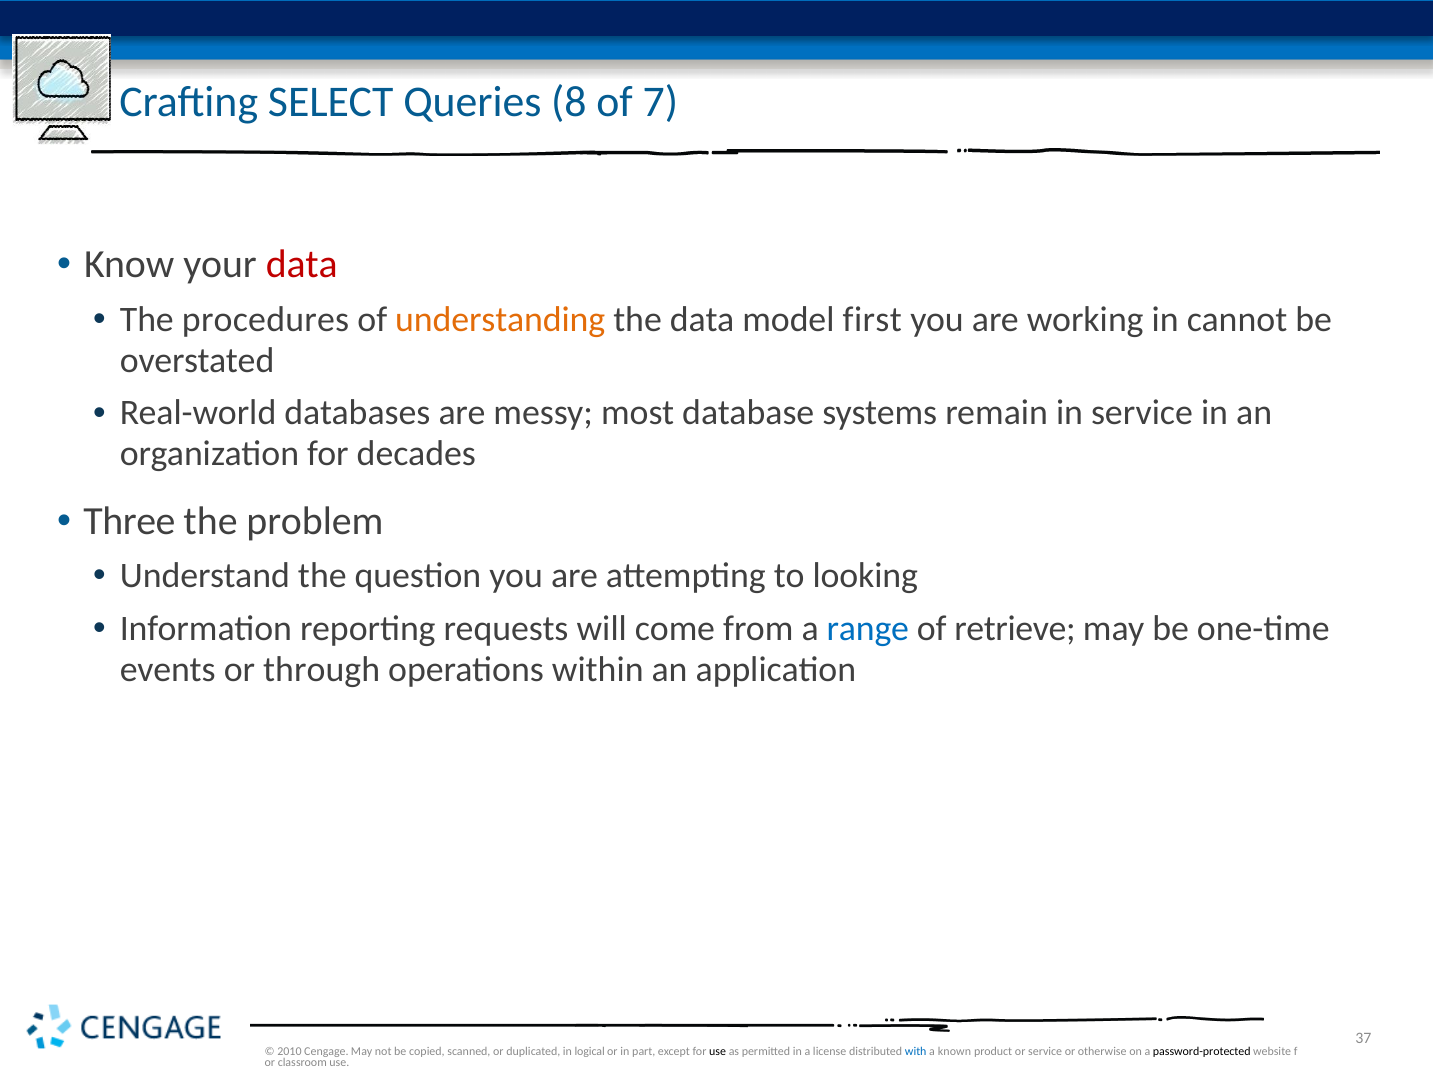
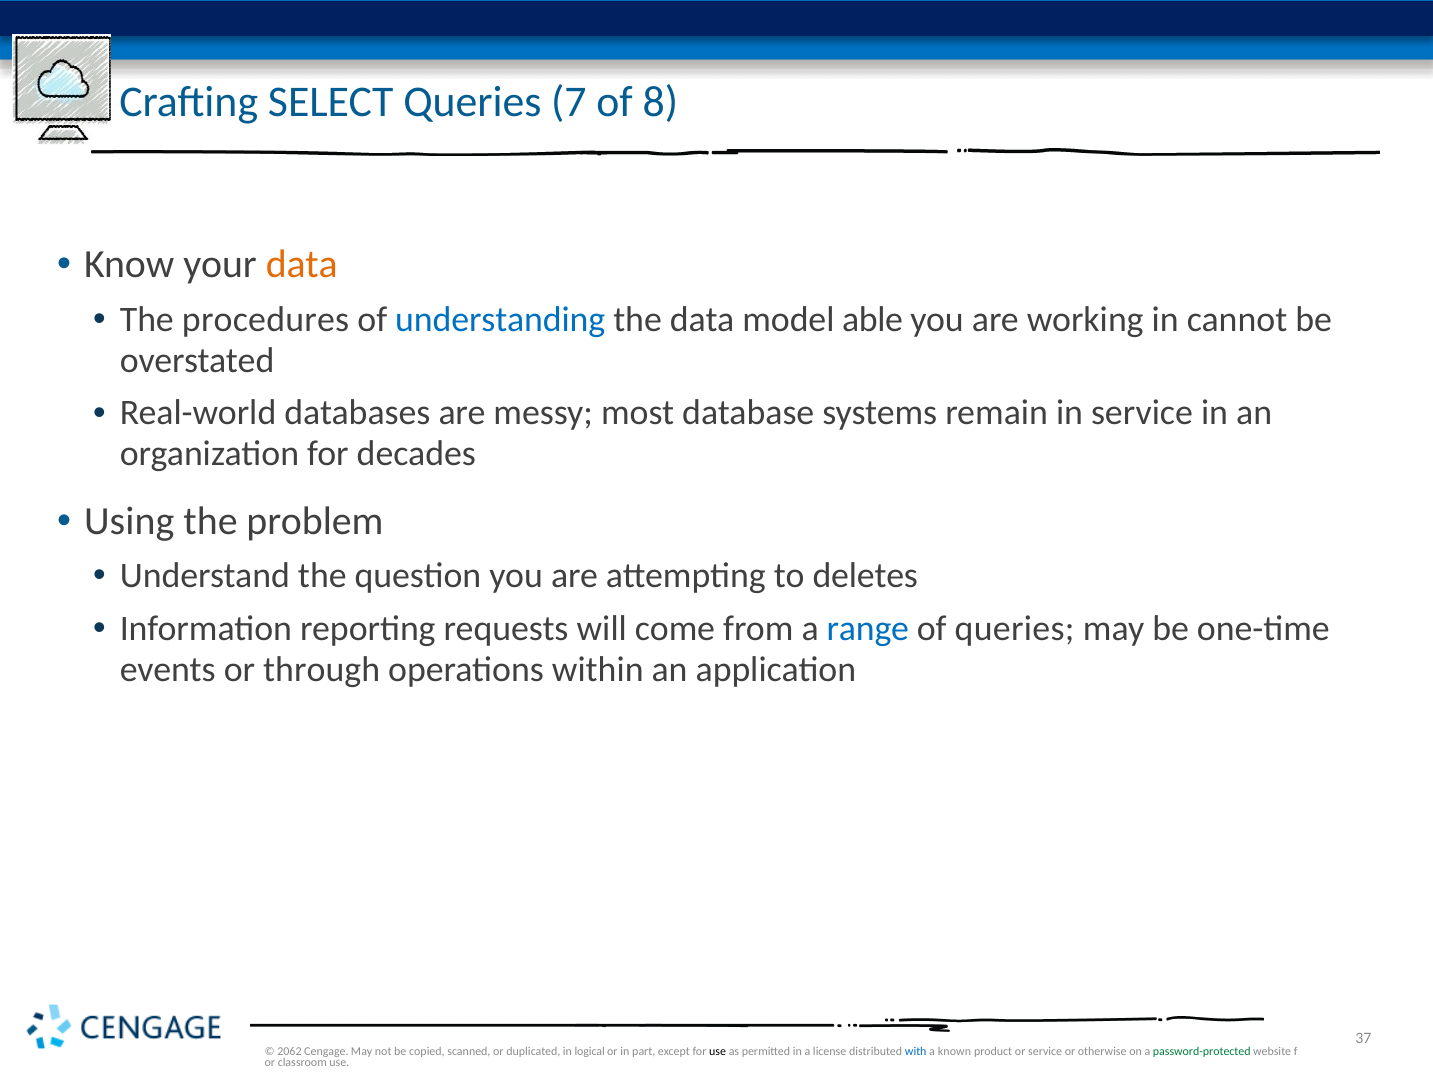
8: 8 -> 7 (569, 102)
7: 7 -> 8 (660, 102)
data colour: red -> orange (302, 264)
understanding colour: orange -> blue (500, 319)
first: first -> able (873, 319)
Three: Three -> Using (129, 521)
looking: looking -> deletes (865, 576)
of retrieve: retrieve -> queries (1015, 629)
2010: 2010 -> 2062 (289, 1051)
password-protected colour: black -> green (1202, 1051)
